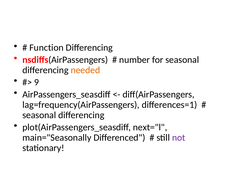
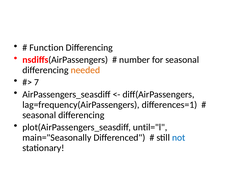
9: 9 -> 7 (37, 83)
next="l: next="l -> until="l (150, 128)
not colour: purple -> blue (179, 138)
